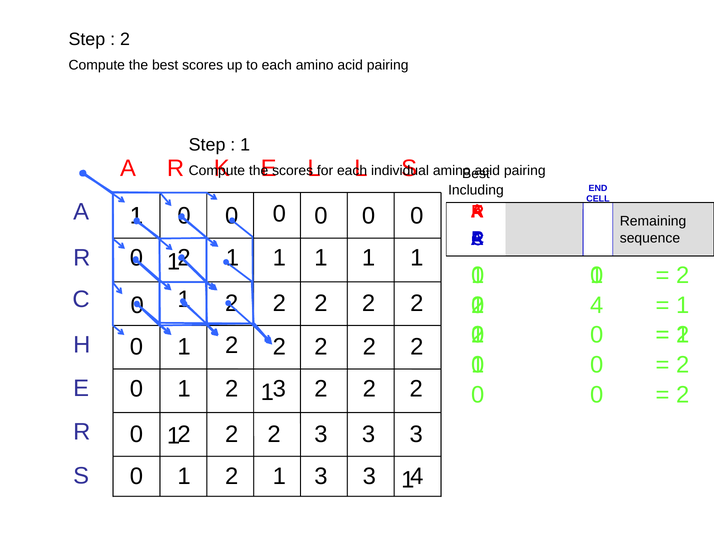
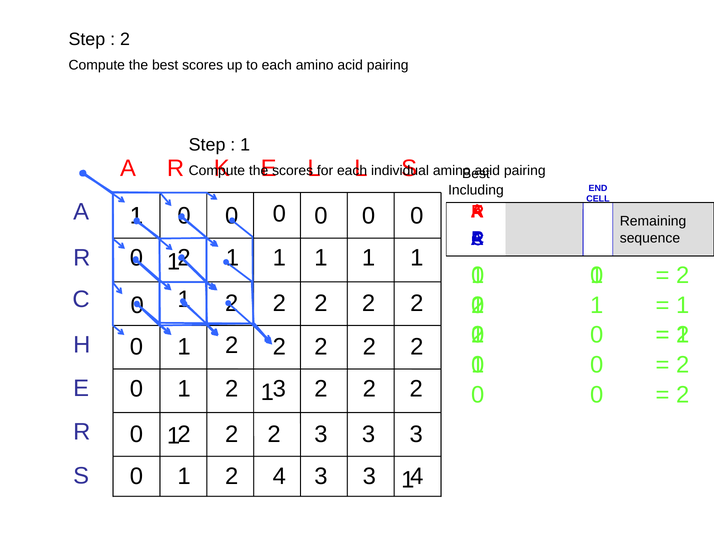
4: 4 -> 1 (597, 305)
0 1 2 1: 1 -> 4 (279, 476)
